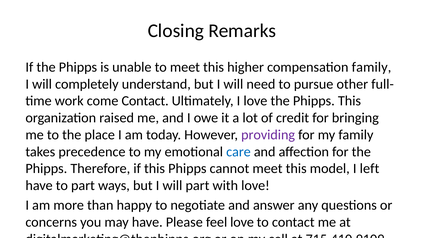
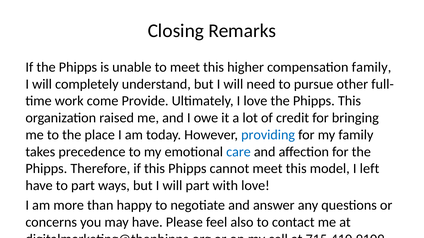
come Contact: Contact -> Provide (145, 101)
providing colour: purple -> blue (268, 135)
feel love: love -> also (242, 223)
